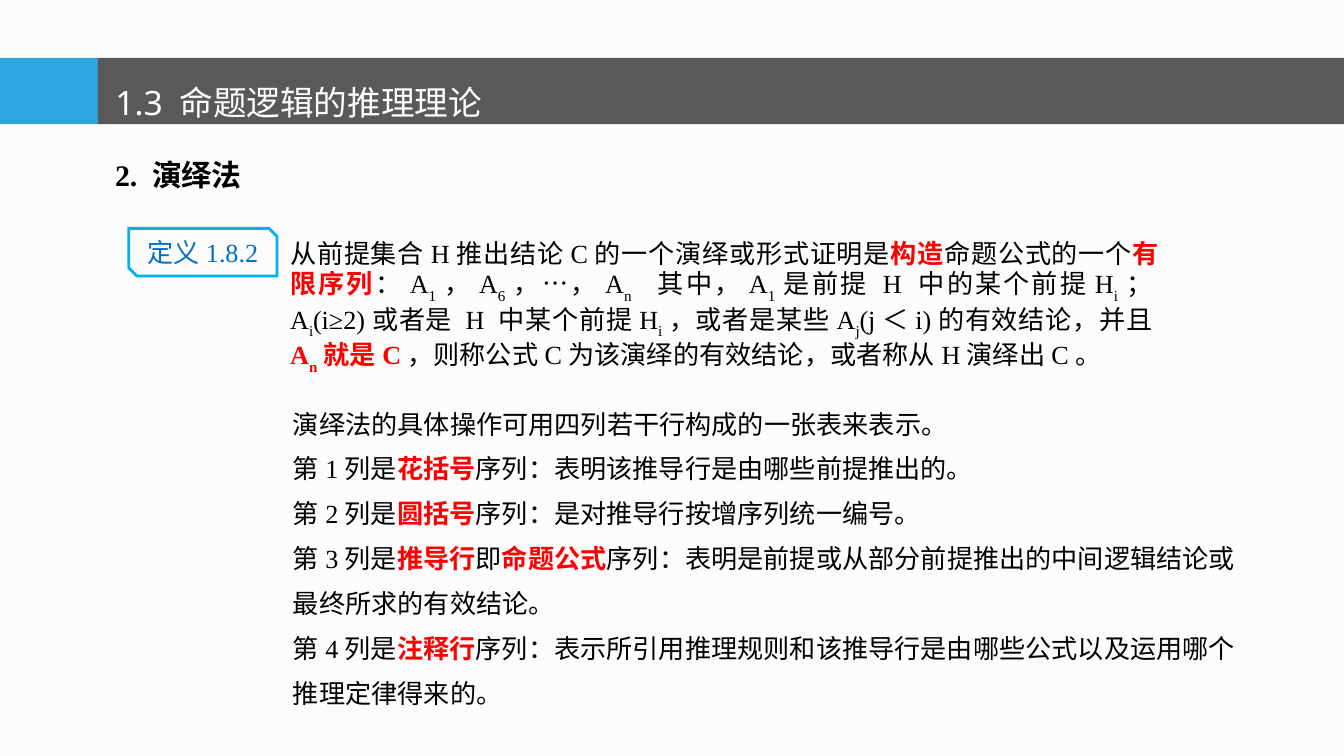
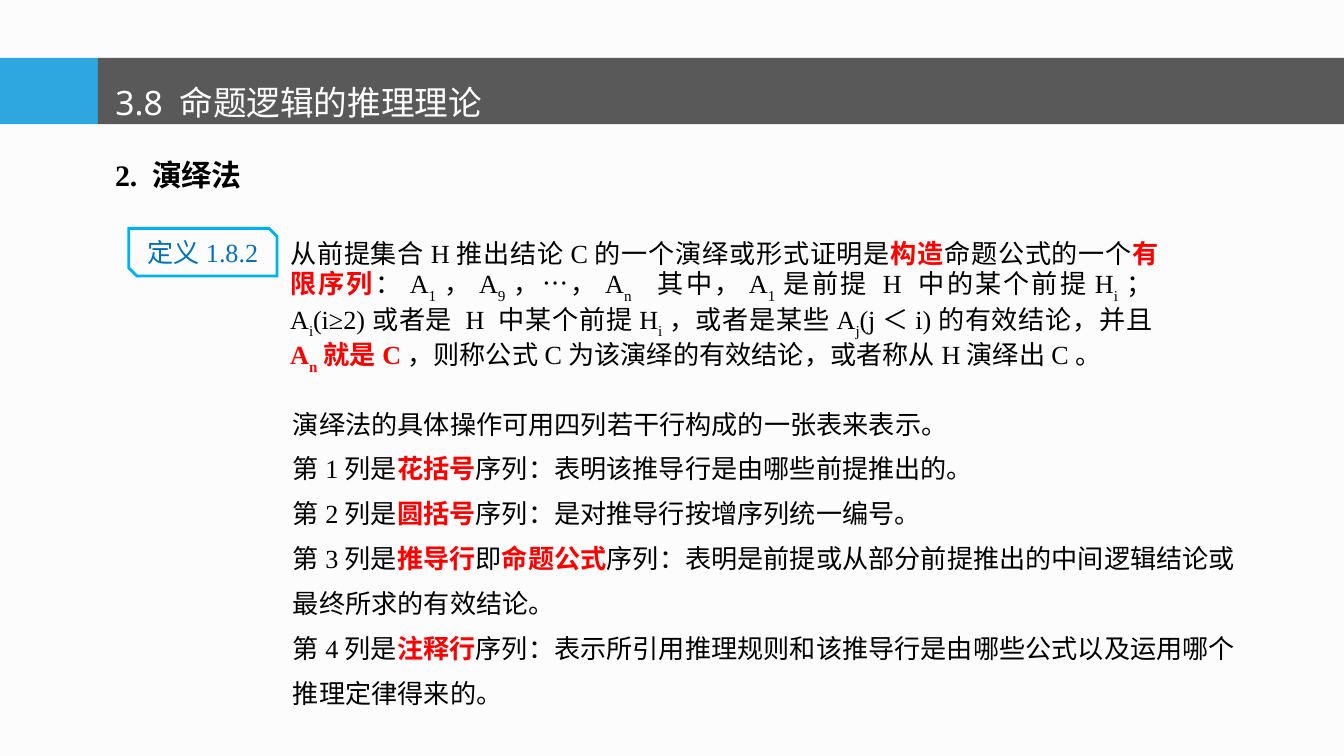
1.3: 1.3 -> 3.8 (139, 104)
6: 6 -> 9 (502, 296)
